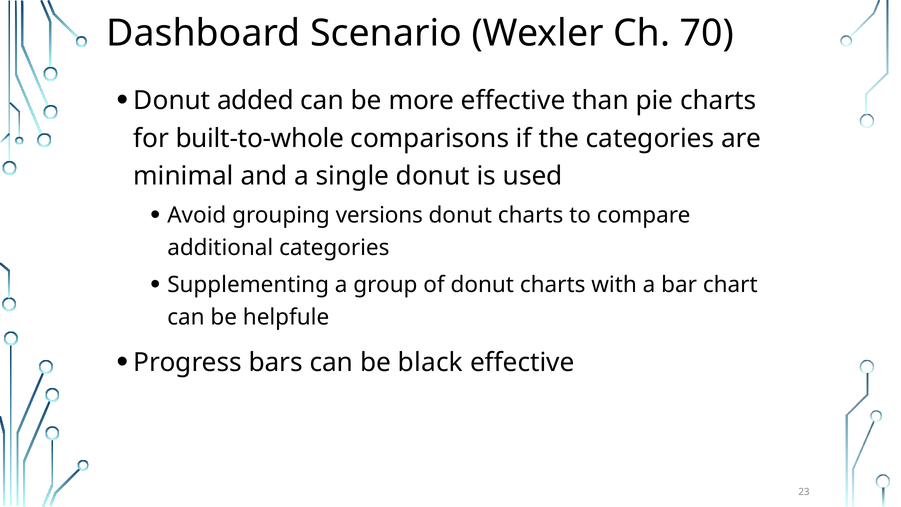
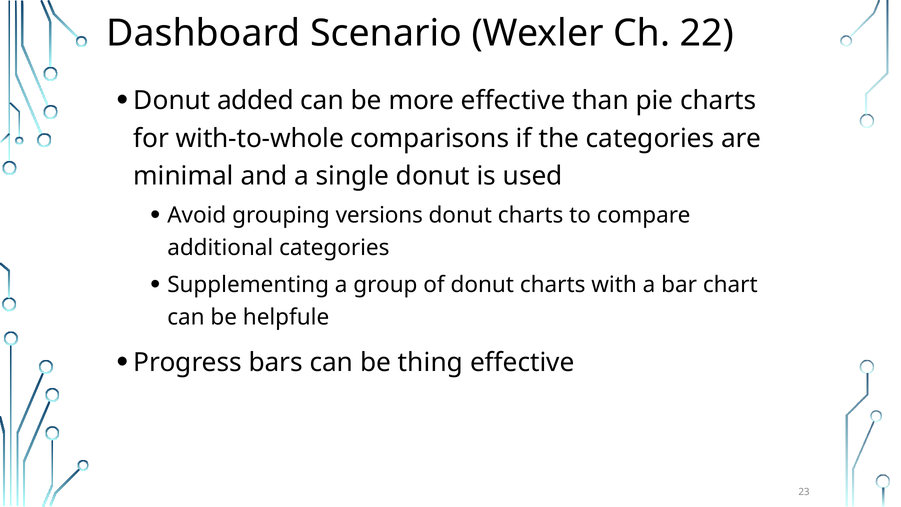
70: 70 -> 22 (707, 34)
built-to-whole: built-to-whole -> with-to-whole (260, 138)
black: black -> thing (430, 362)
